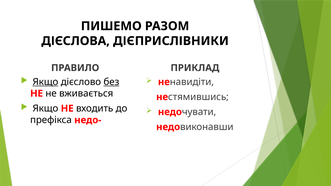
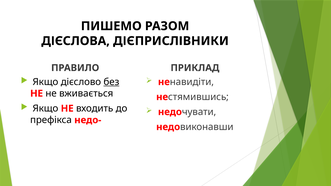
Якщо underline: present -> none (45, 82)
